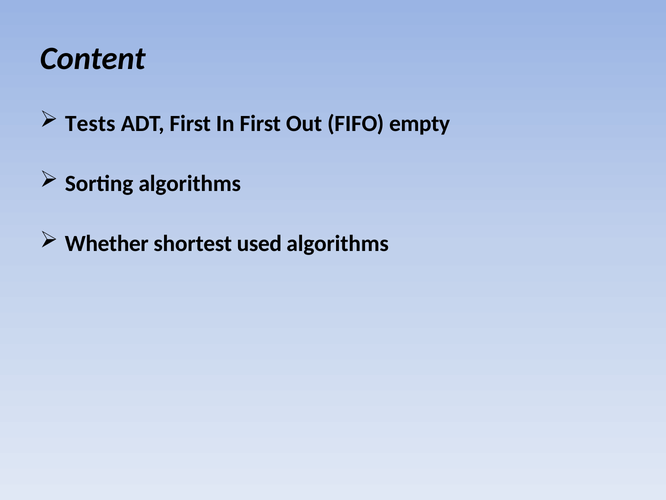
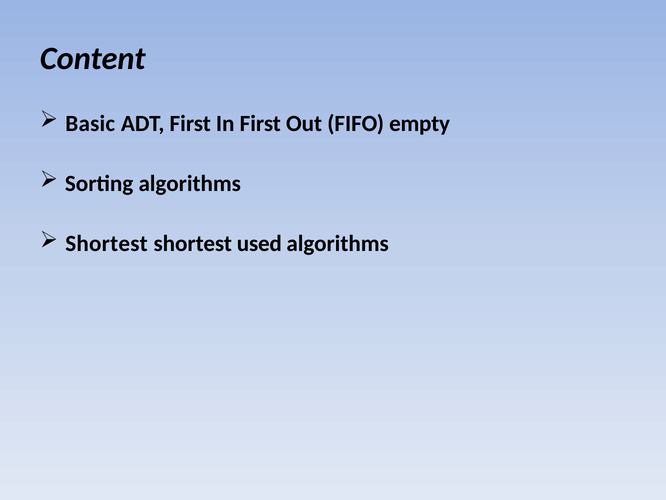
Tests: Tests -> Basic (90, 123)
Whether: Whether -> Shortest (107, 243)
